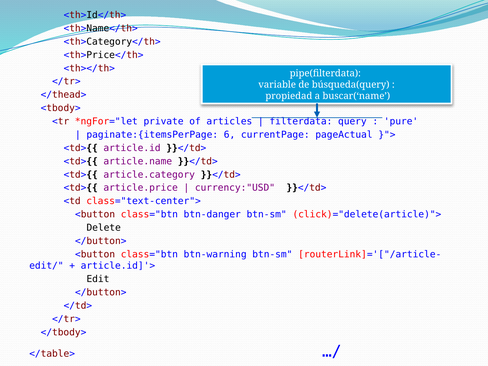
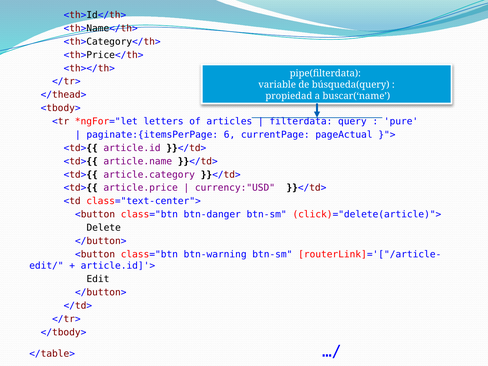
private: private -> letters (164, 121)
